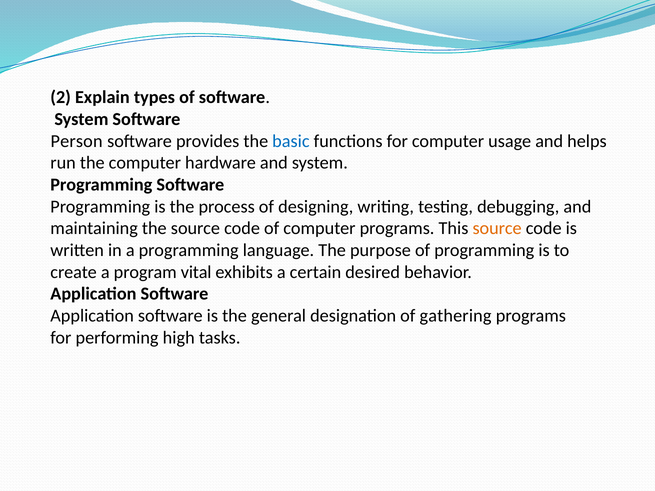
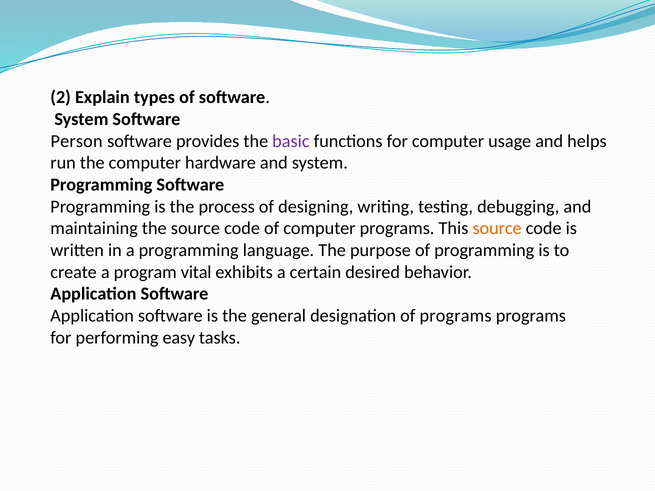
basic colour: blue -> purple (291, 141)
of gathering: gathering -> programs (456, 316)
high: high -> easy (179, 338)
